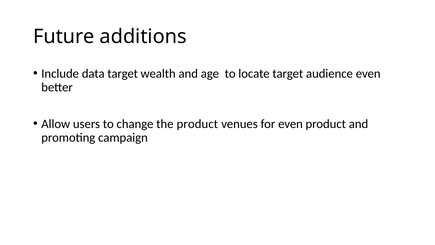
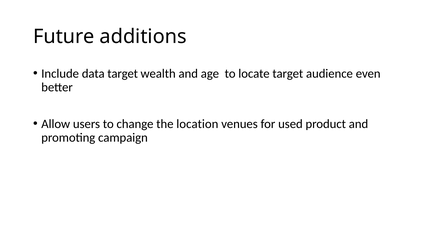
the product: product -> location (197, 124)
for even: even -> used (290, 124)
